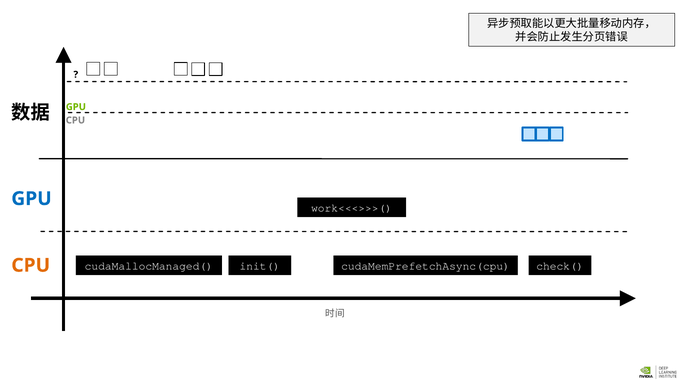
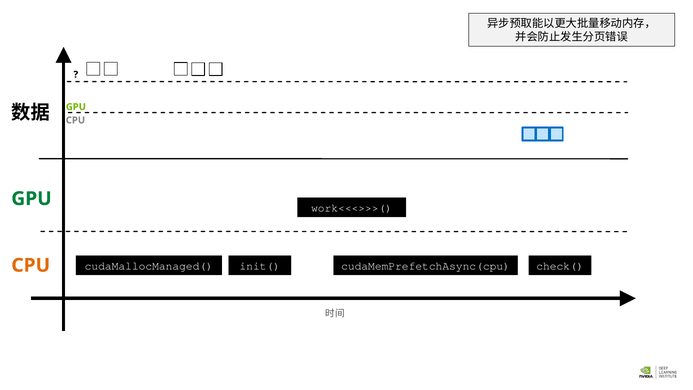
GPU colour: blue -> green (32, 199)
